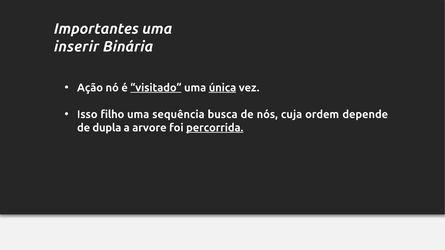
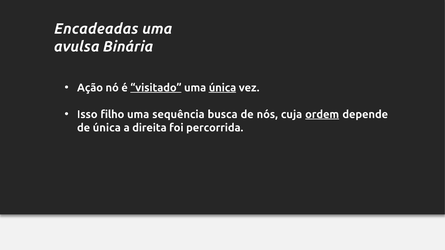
Importantes: Importantes -> Encadeadas (96, 29)
inserir: inserir -> avulsa (77, 47)
ordem underline: none -> present (322, 114)
de dupla: dupla -> única (107, 128)
arvore: arvore -> direita (149, 128)
percorrida underline: present -> none (215, 128)
